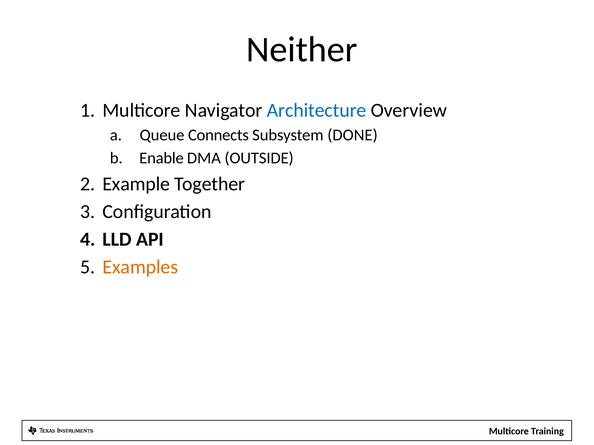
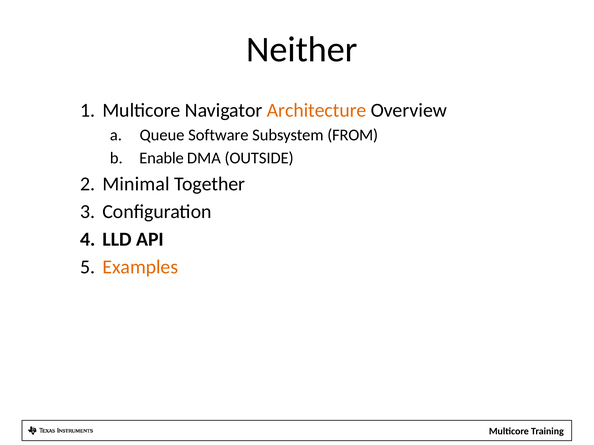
Architecture colour: blue -> orange (317, 110)
Connects: Connects -> Software (218, 135)
DONE: DONE -> FROM (353, 135)
Example: Example -> Minimal (136, 184)
